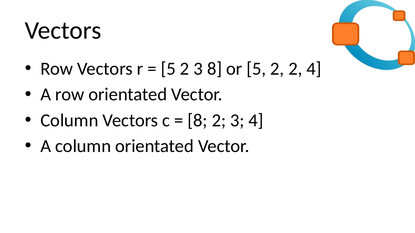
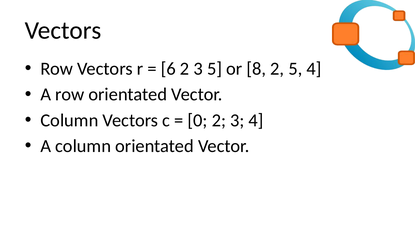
5: 5 -> 6 (168, 69)
3 8: 8 -> 5 (215, 69)
or 5: 5 -> 8 (256, 69)
2 2: 2 -> 5 (295, 69)
8: 8 -> 0 (198, 121)
